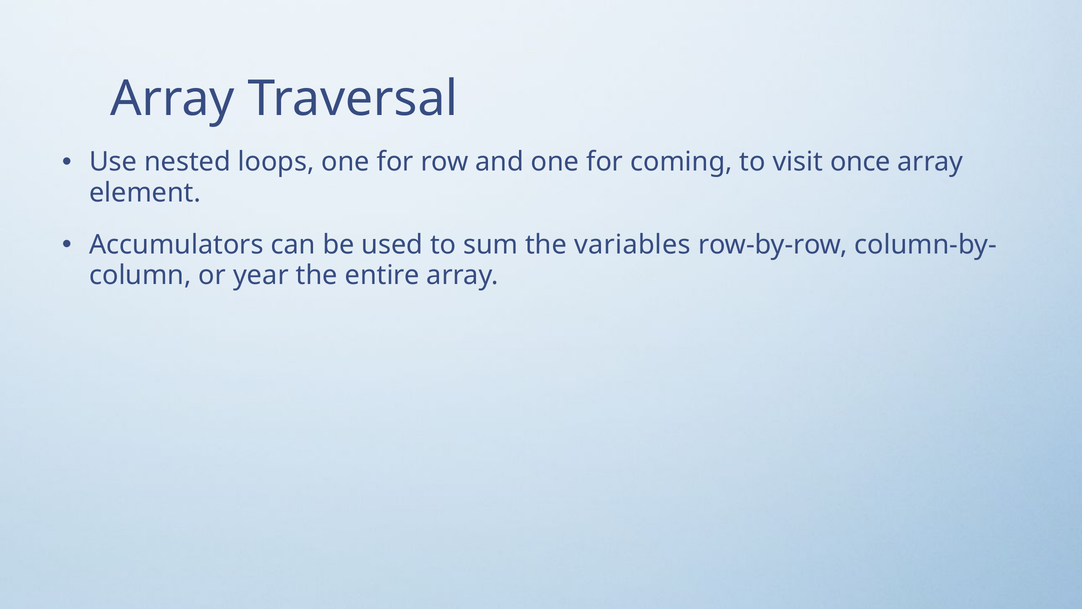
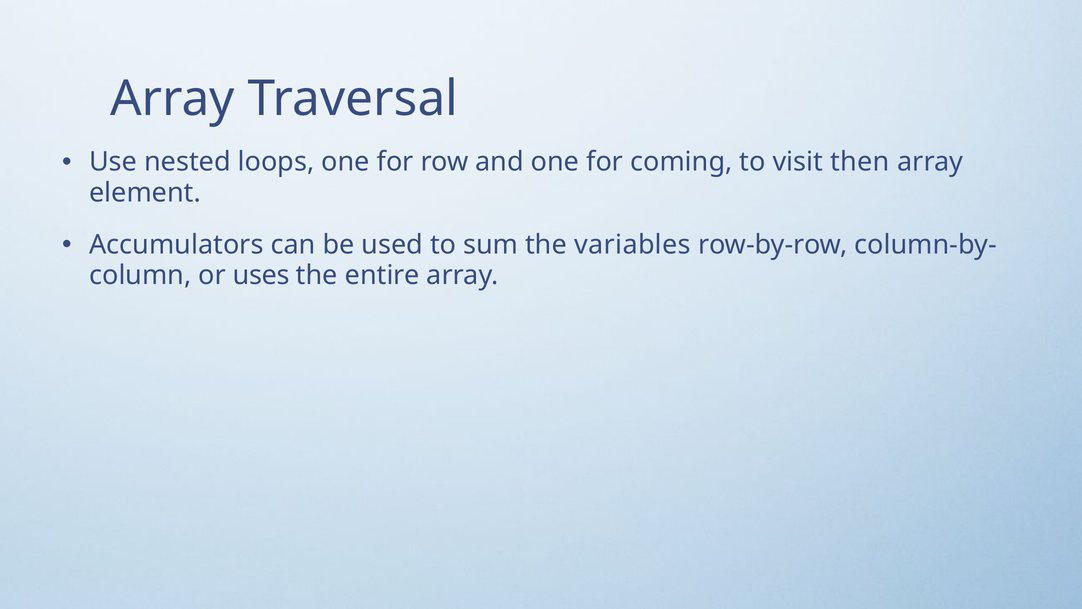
once: once -> then (860, 162)
year: year -> uses (261, 275)
